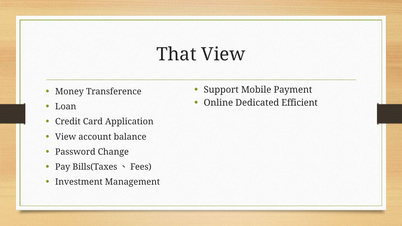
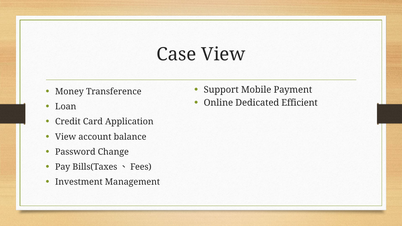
That: That -> Case (176, 54)
